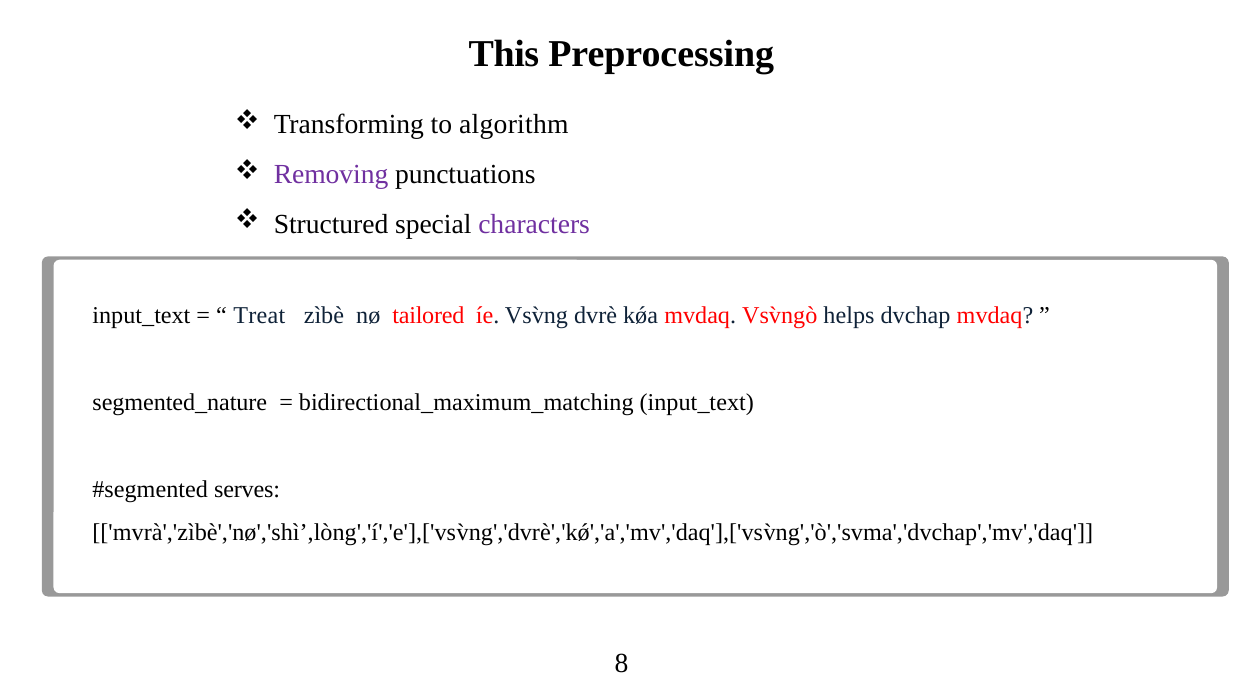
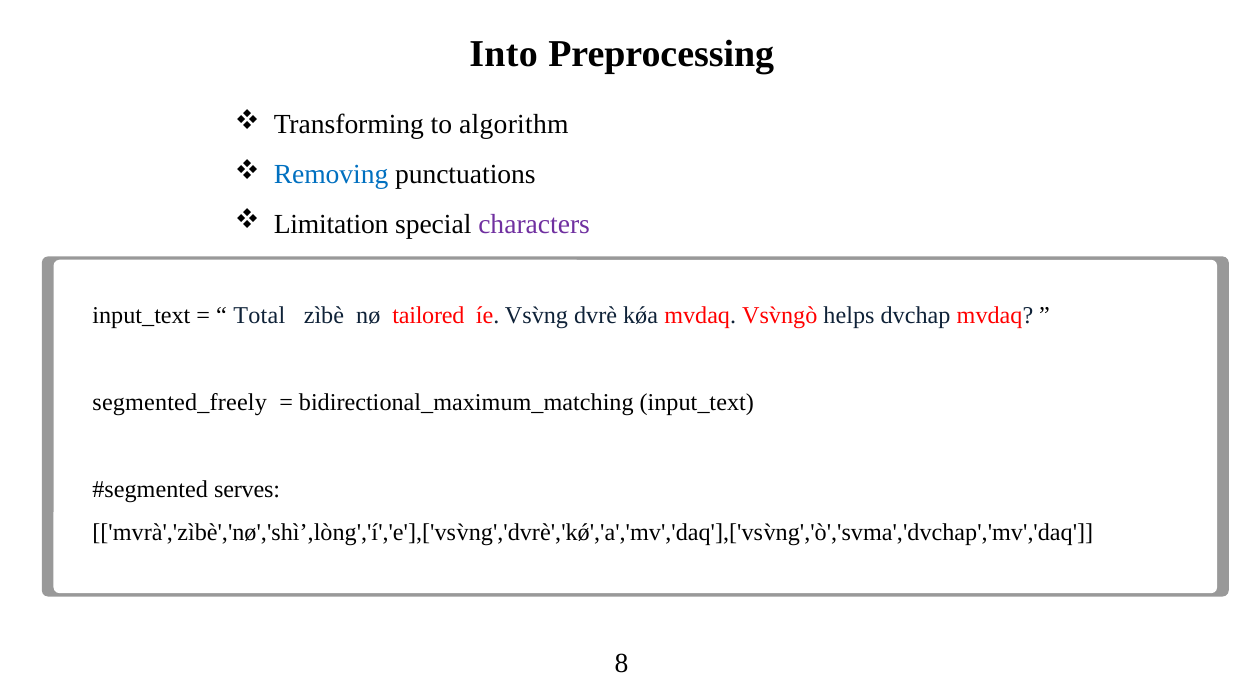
This: This -> Into (504, 54)
Removing colour: purple -> blue (331, 175)
Structured: Structured -> Limitation (331, 224)
Treat: Treat -> Total (259, 315)
segmented_nature: segmented_nature -> segmented_freely (180, 402)
